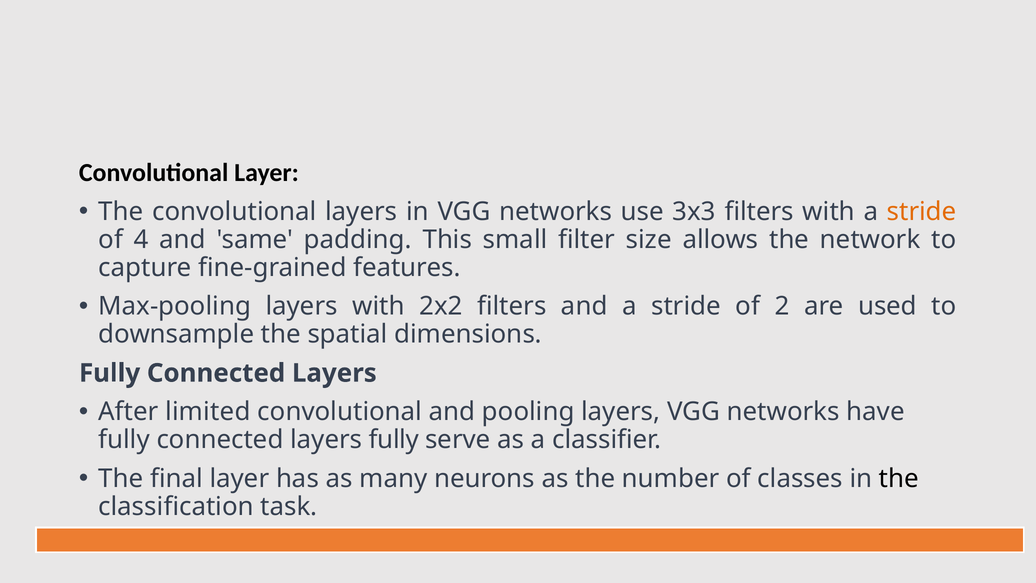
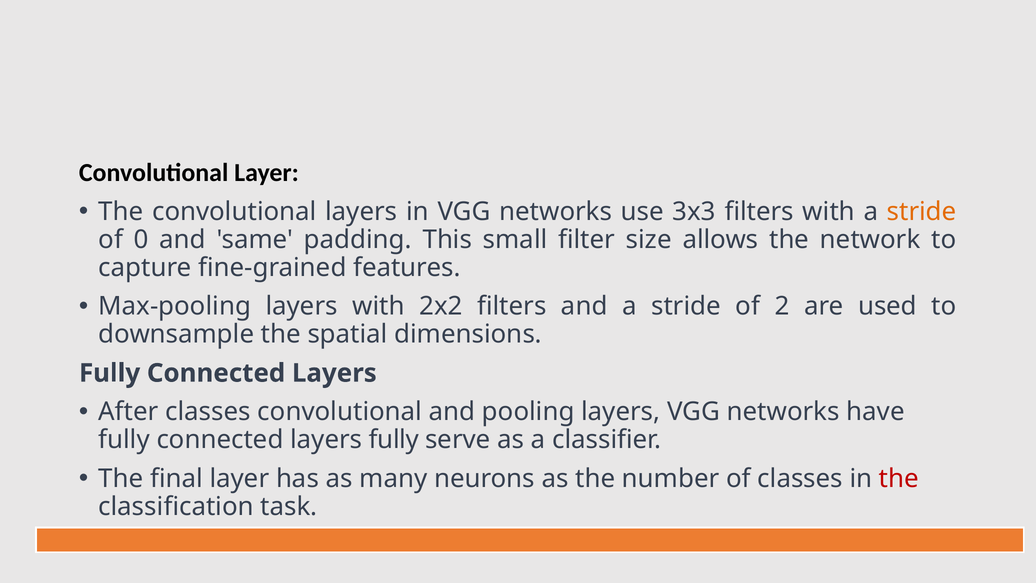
4: 4 -> 0 (141, 240)
After limited: limited -> classes (208, 412)
the colour: black -> red (899, 478)
